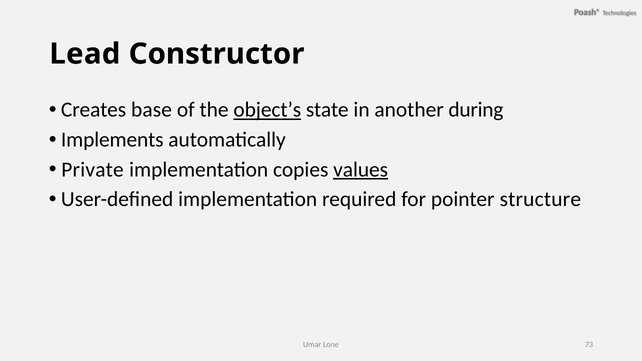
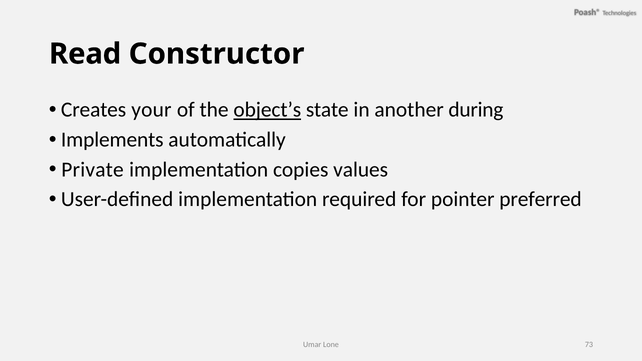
Lead: Lead -> Read (85, 54)
base: base -> your (151, 110)
values underline: present -> none (361, 170)
structure: structure -> preferred (541, 199)
